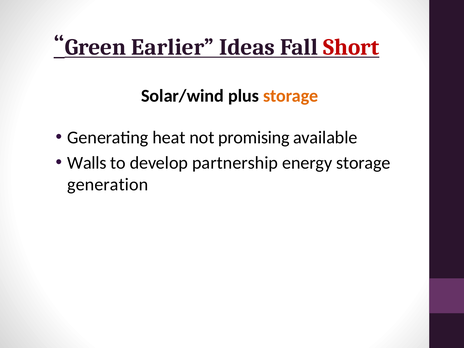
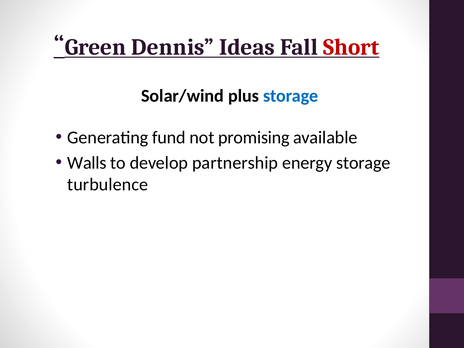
Earlier: Earlier -> Dennis (173, 47)
storage colour: orange -> blue (291, 96)
heat: heat -> fund (169, 138)
generation: generation -> turbulence (108, 184)
